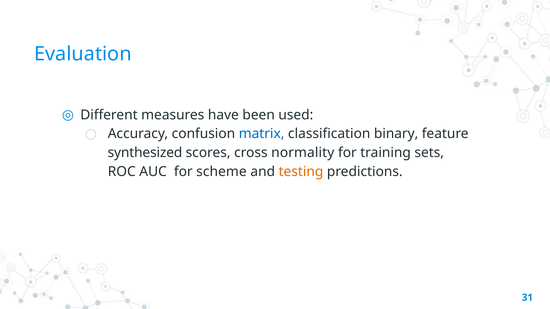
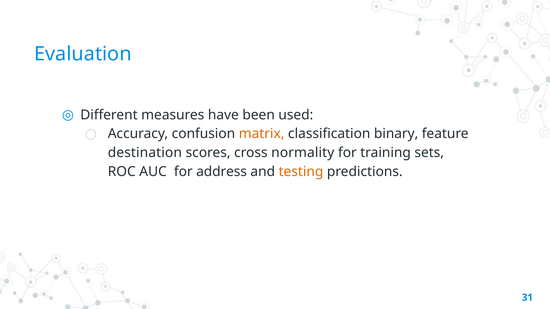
matrix colour: blue -> orange (262, 134)
synthesized: synthesized -> destination (145, 153)
scheme: scheme -> address (222, 172)
